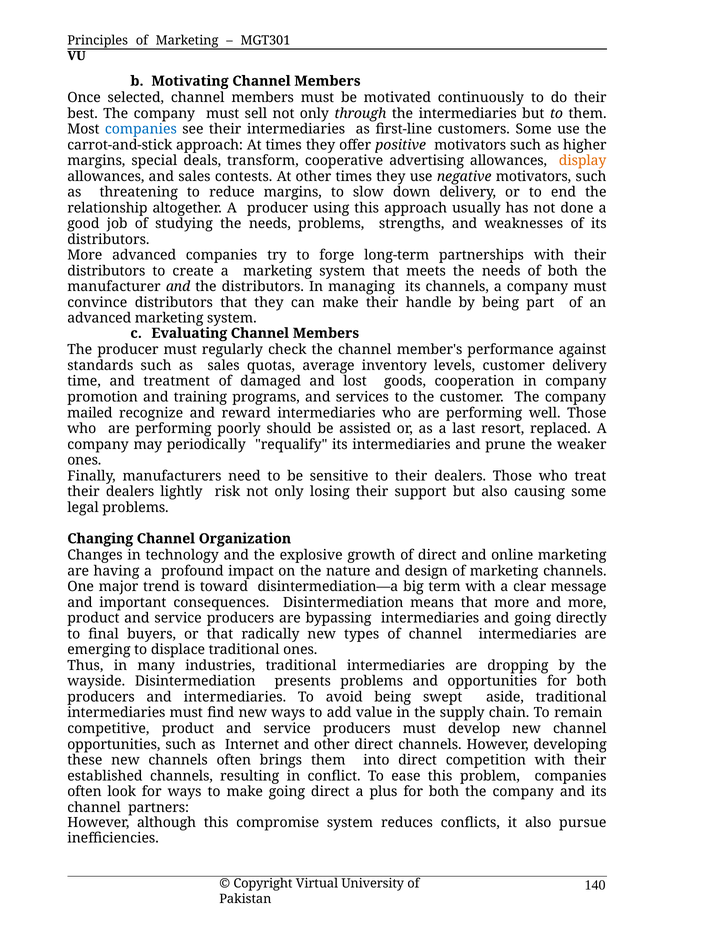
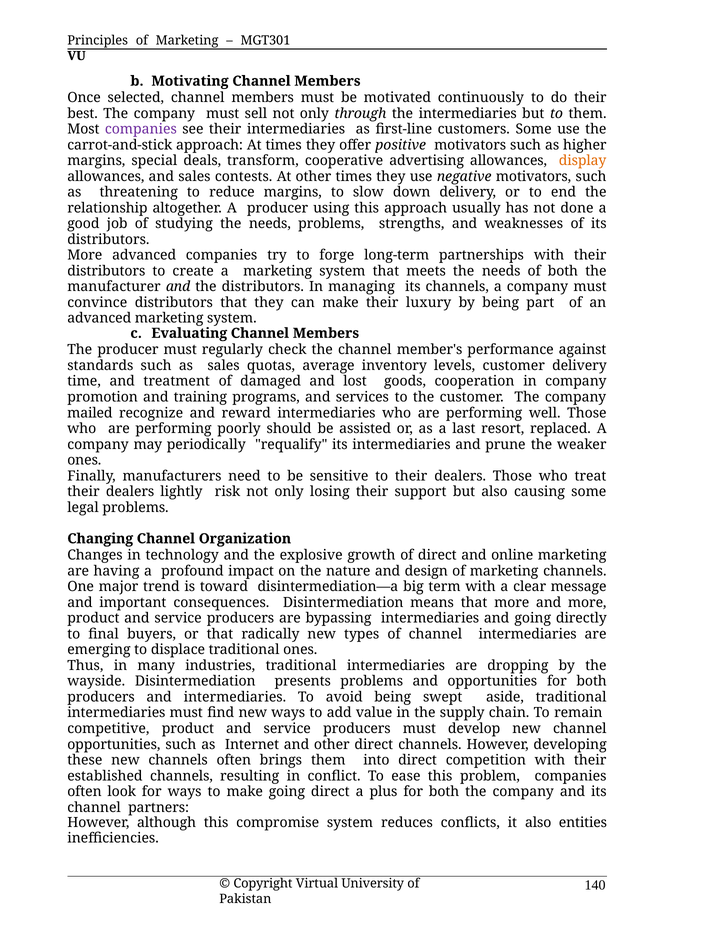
companies colour: blue -> purple (141, 129)
handle: handle -> luxury (429, 303)
pursue: pursue -> entities (583, 823)
